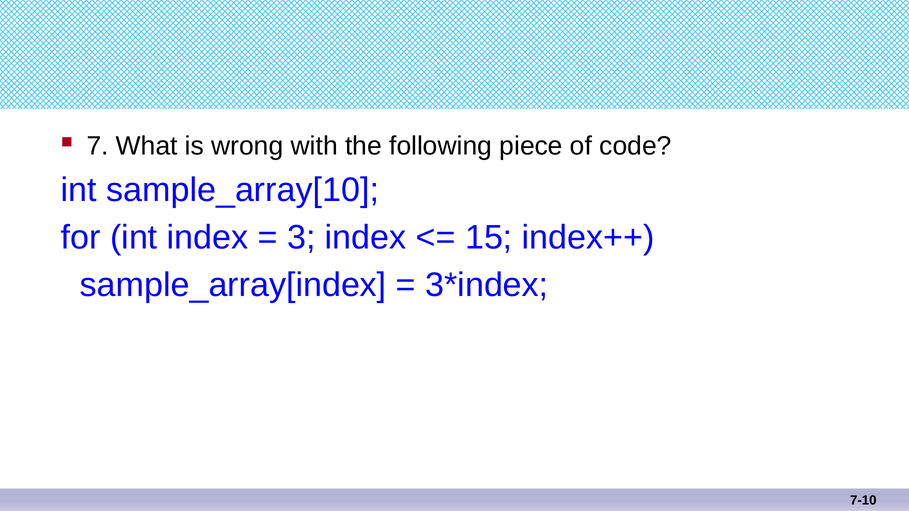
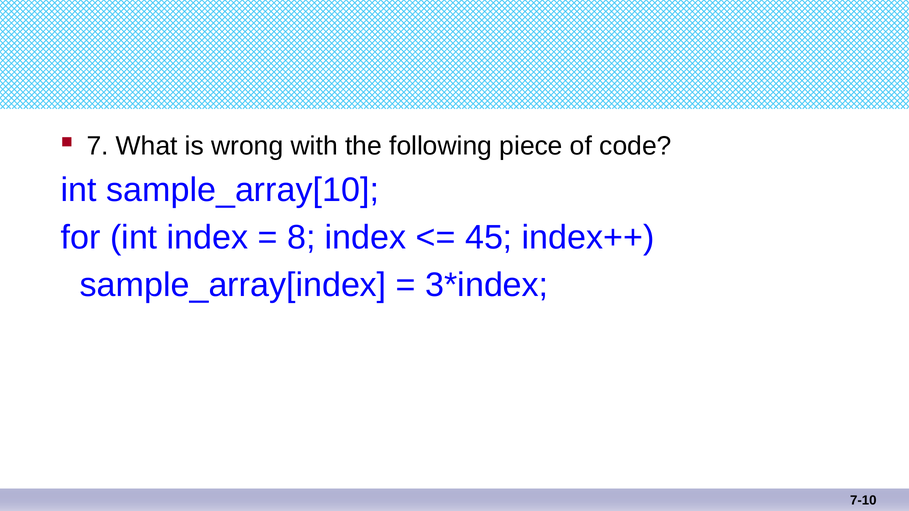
3: 3 -> 8 (301, 238)
15: 15 -> 45 (489, 238)
